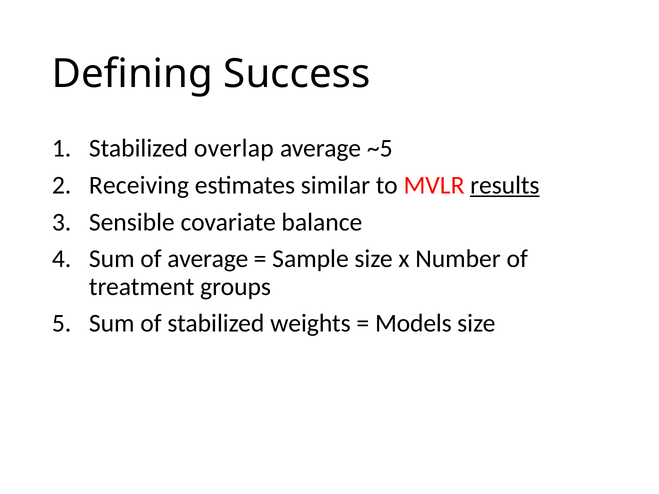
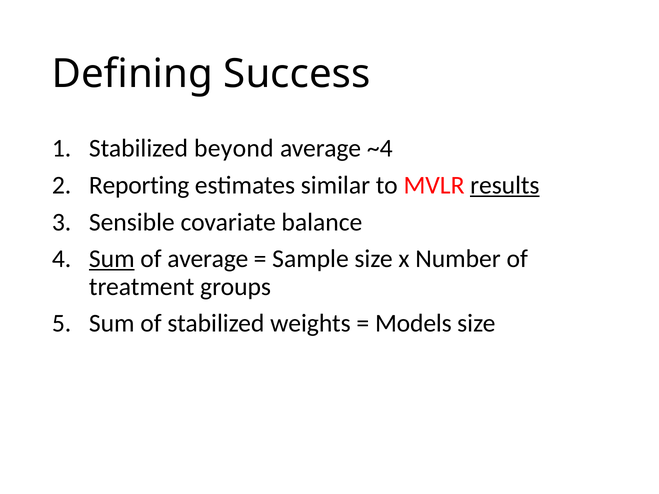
overlap: overlap -> beyond (234, 149)
~5: ~5 -> ~4 (380, 149)
Receiving: Receiving -> Reporting (139, 185)
Sum underline: none -> present (112, 259)
